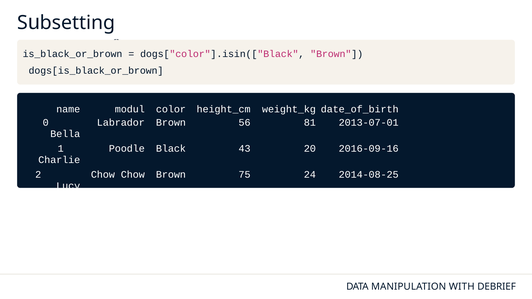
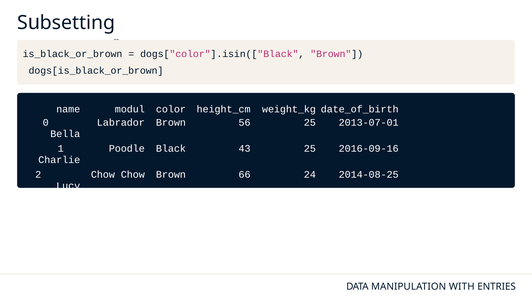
56 81: 81 -> 25 (310, 123)
43 20: 20 -> 25 (310, 149)
75: 75 -> 66 (245, 175)
DEBRIEF: DEBRIEF -> ENTRIES (497, 287)
